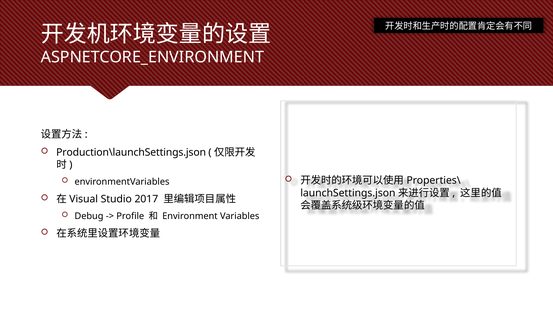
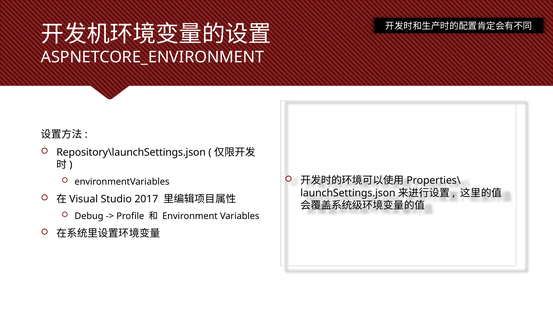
Production\launchSettings.json: Production\launchSettings.json -> Repository\launchSettings.json (131, 152)
